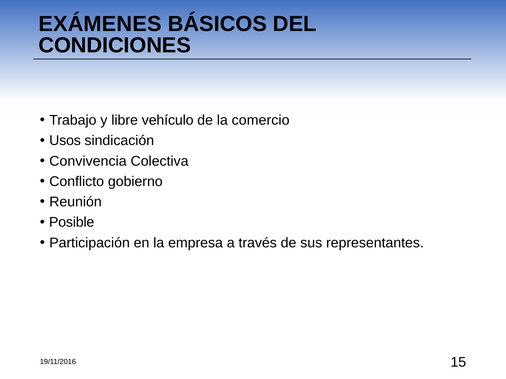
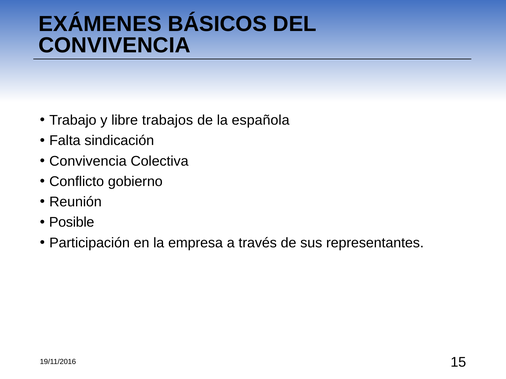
CONDICIONES: CONDICIONES -> CONVIVENCIA (115, 45)
vehículo: vehículo -> trabajos (168, 120)
comercio: comercio -> española (261, 120)
Usos: Usos -> Falta (65, 141)
